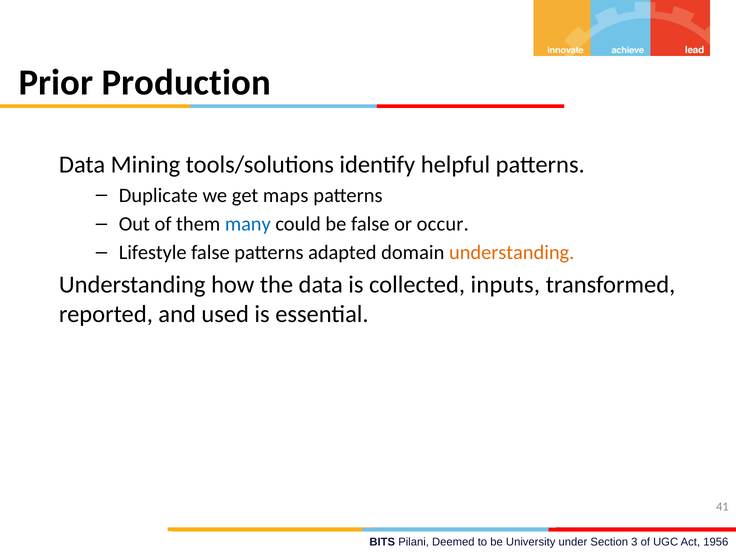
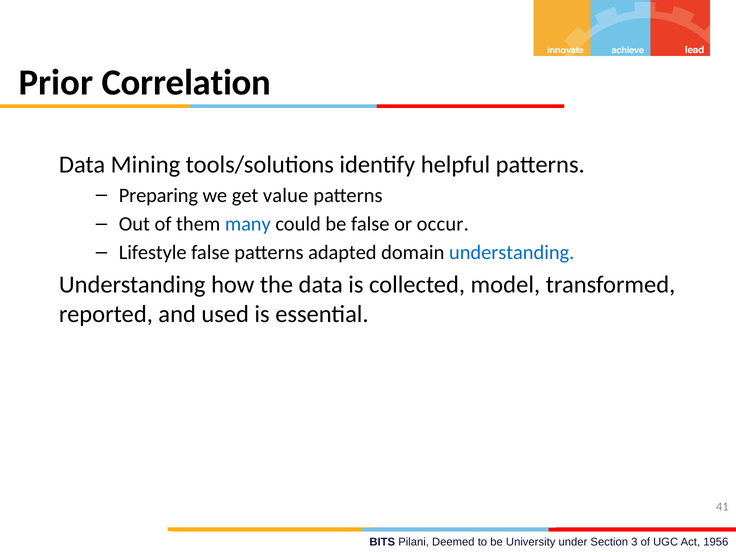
Production: Production -> Correlation (186, 83)
Duplicate: Duplicate -> Preparing (158, 195)
maps: maps -> value (286, 195)
understanding colour: orange -> blue (512, 253)
inputs: inputs -> model (505, 285)
